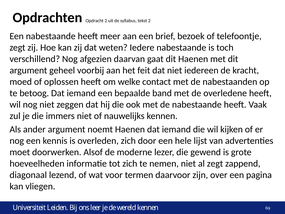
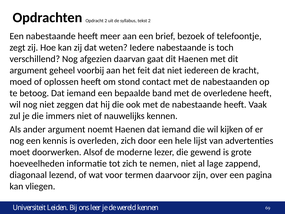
welke: welke -> stond (129, 82)
al zegt: zegt -> lage (215, 163)
